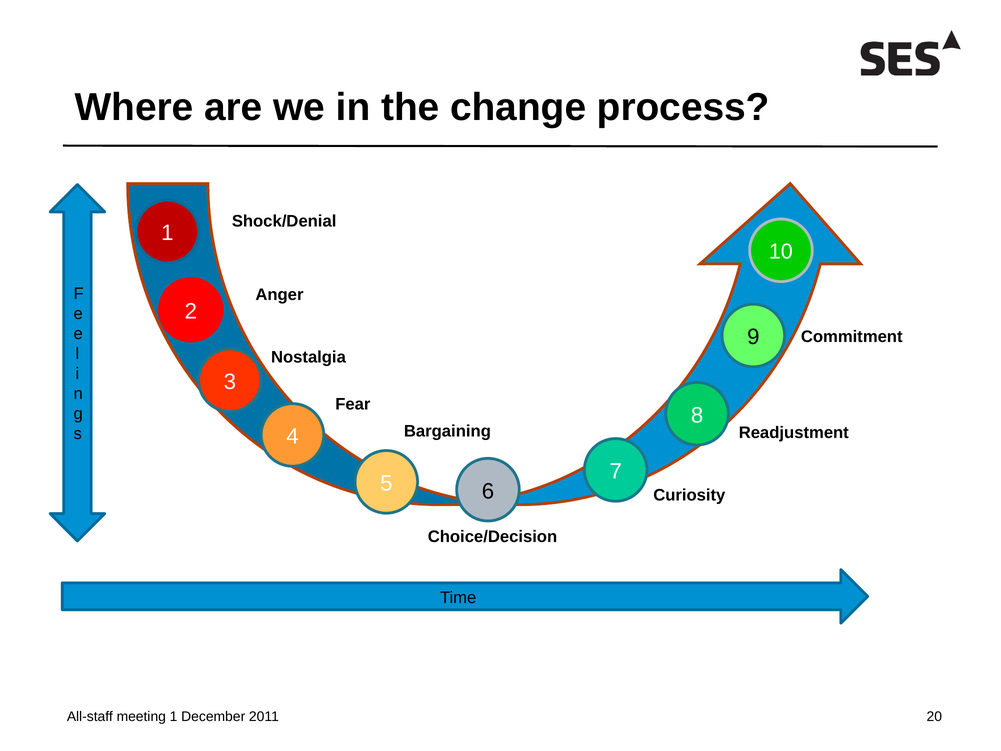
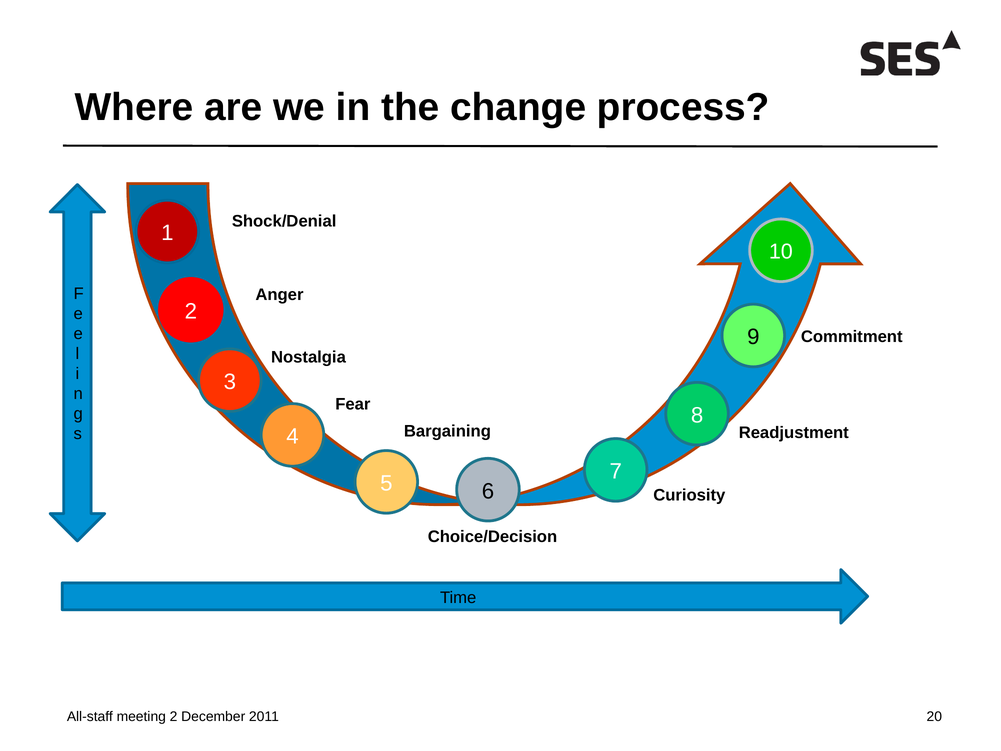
meeting 1: 1 -> 2 (174, 717)
